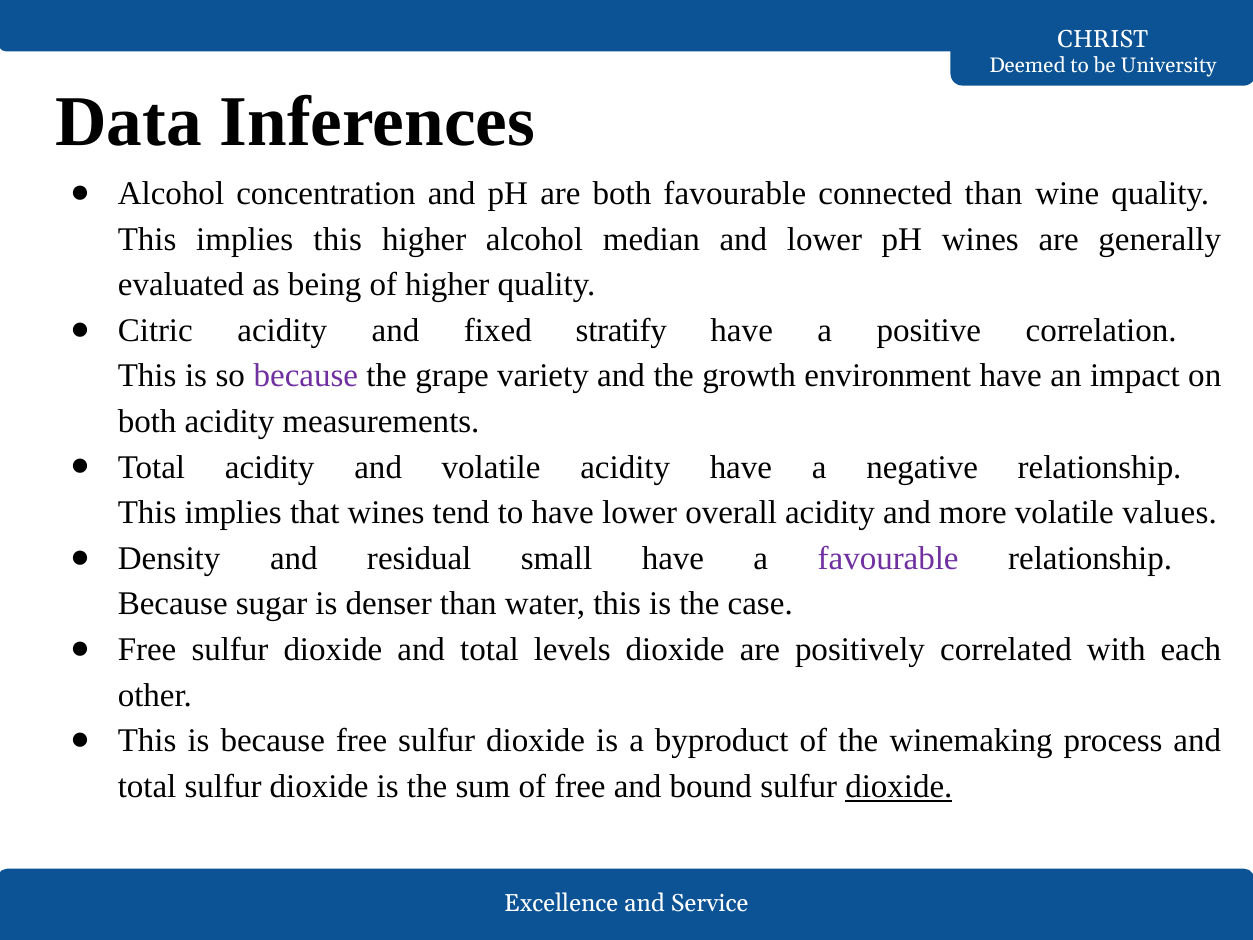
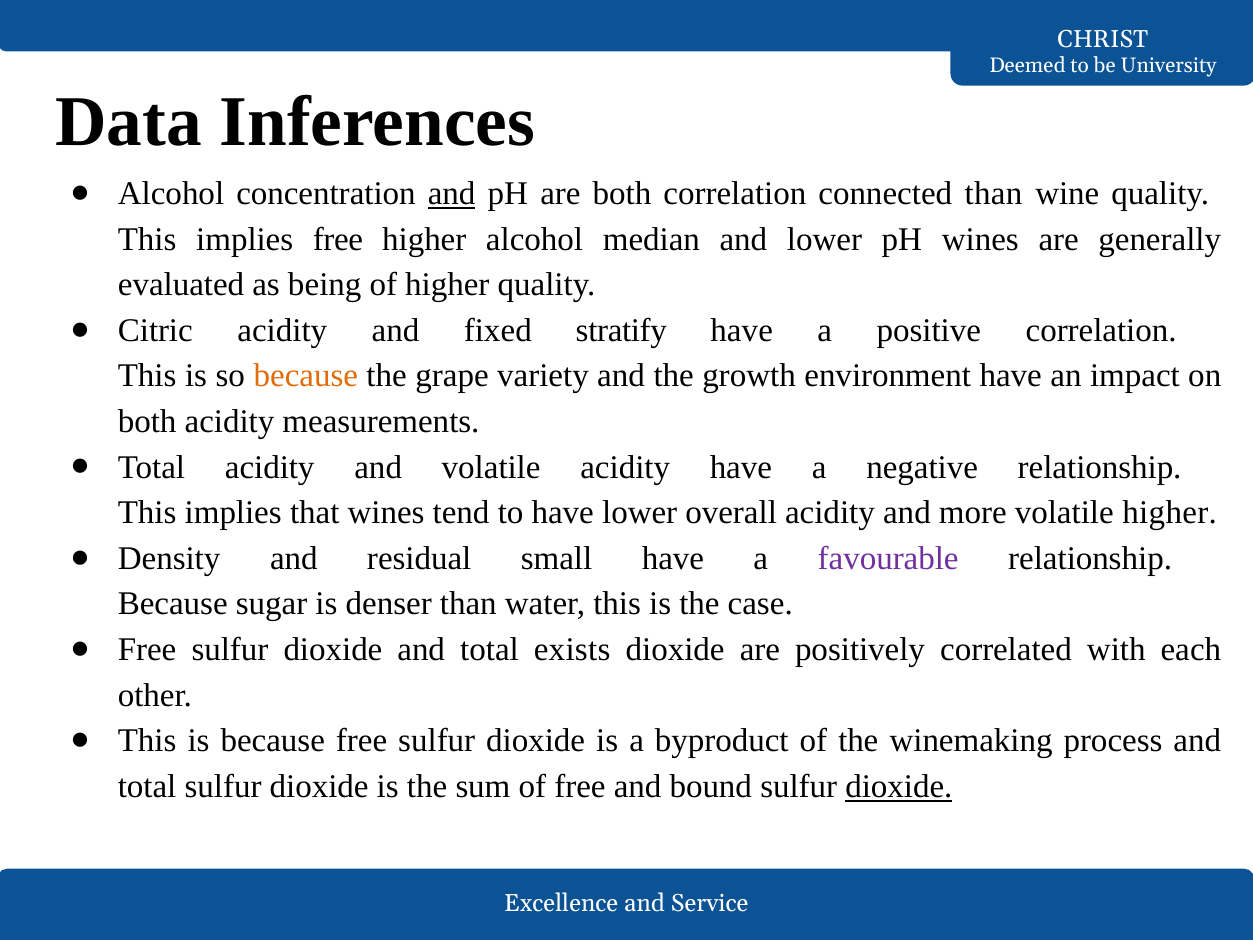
and underline: none -> present (452, 194)
both favourable: favourable -> correlation (735, 194)
implies this: this -> free (338, 239)
because colour: purple -> orange (306, 376)
volatile values: values -> higher (1170, 513)
levels: levels -> exists (572, 649)
